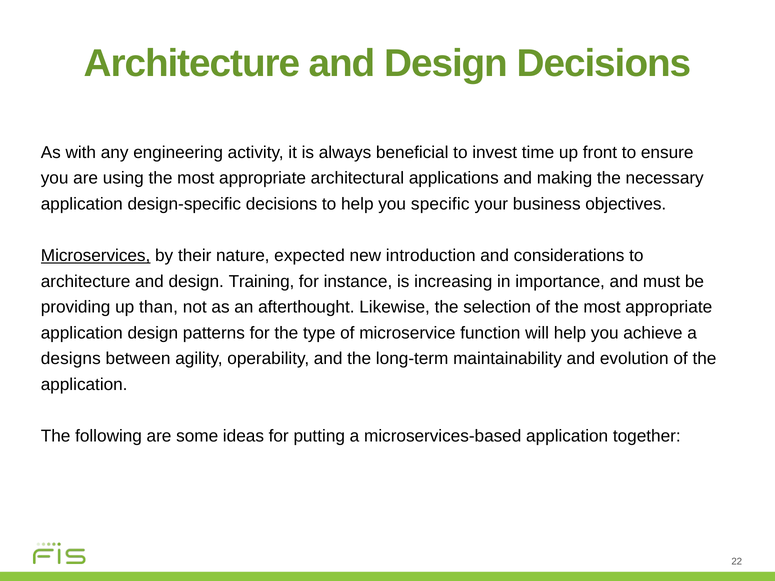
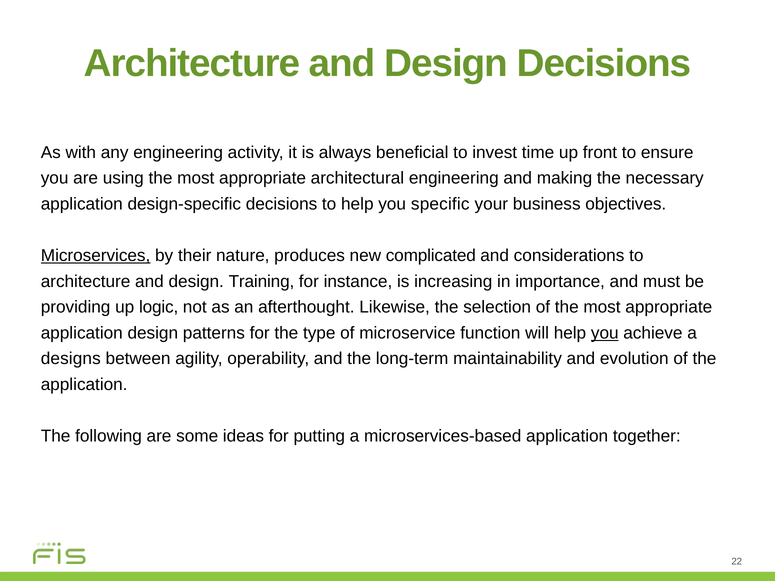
architectural applications: applications -> engineering (454, 178)
expected: expected -> produces (310, 256)
introduction: introduction -> complicated (431, 256)
than: than -> logic (159, 307)
you underline: none -> present (605, 333)
